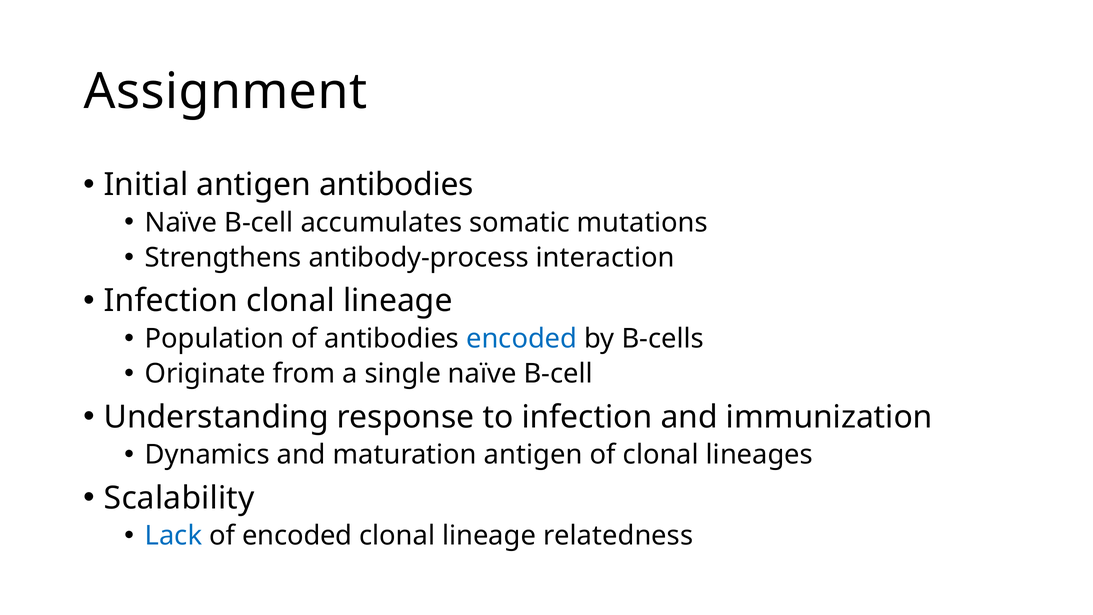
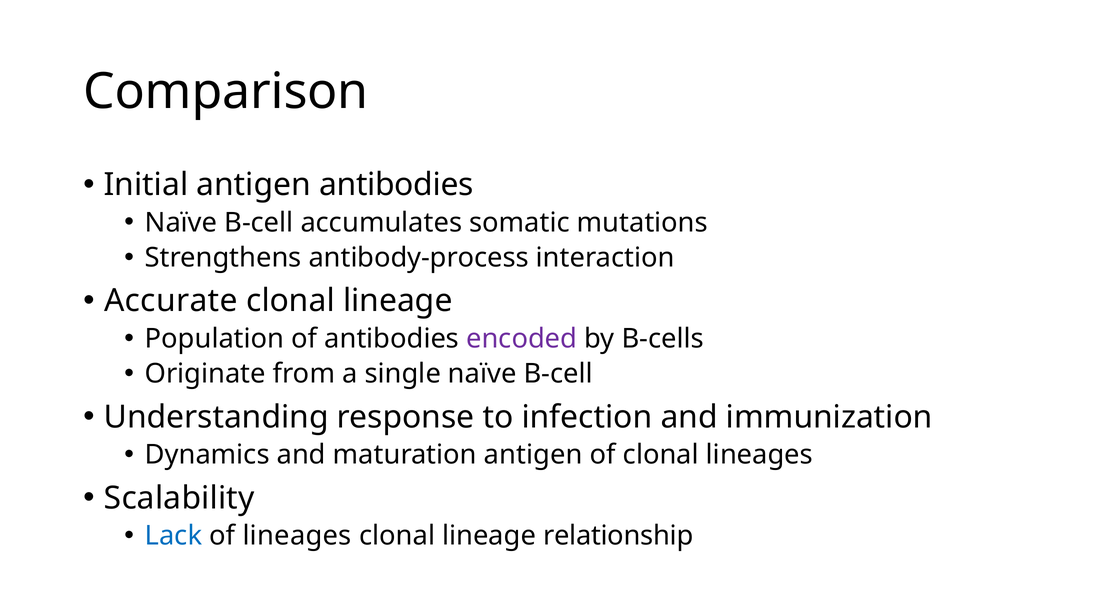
Assignment: Assignment -> Comparison (226, 92)
Infection: Infection -> Accurate (171, 301)
encoded colour: blue -> purple (522, 339)
of encoded: encoded -> lineages (297, 536)
relatedness: relatedness -> relationship (618, 536)
